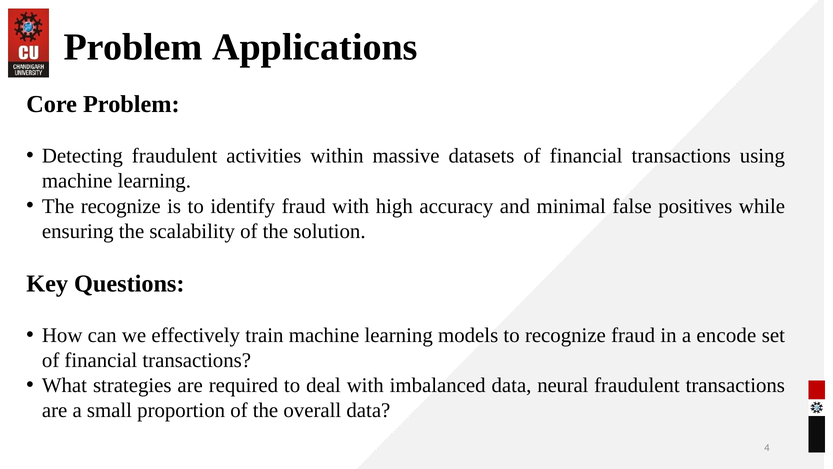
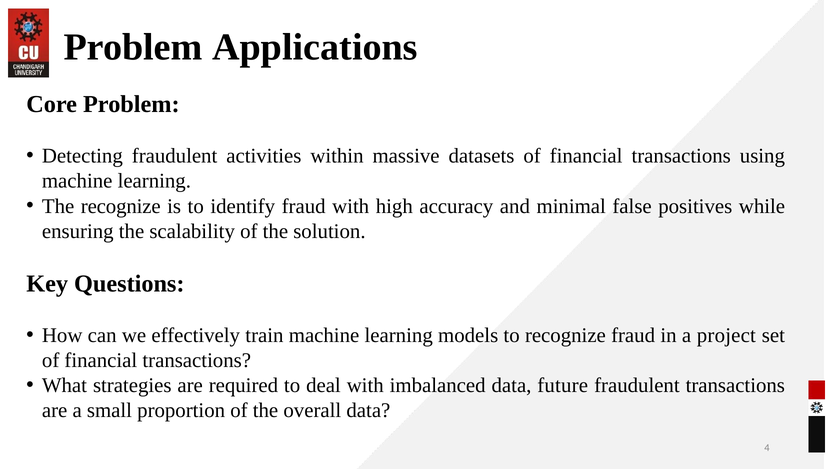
encode: encode -> project (726, 335)
neural: neural -> future (563, 385)
